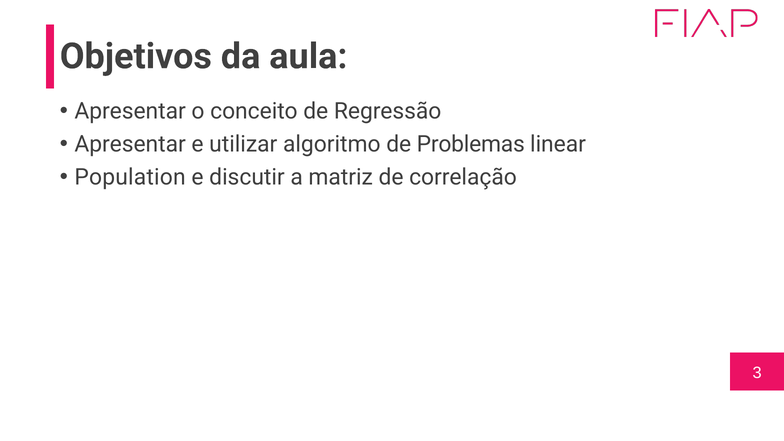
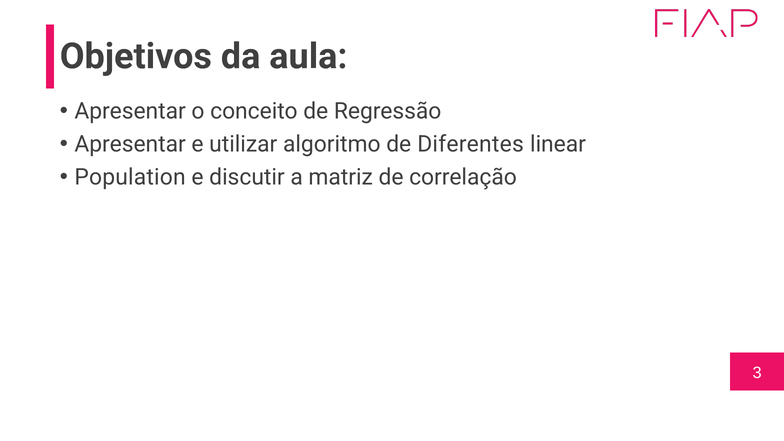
Problemas: Problemas -> Diferentes (471, 144)
